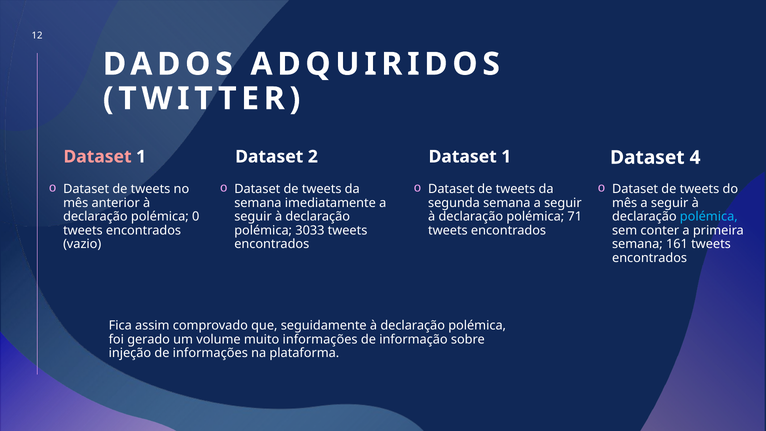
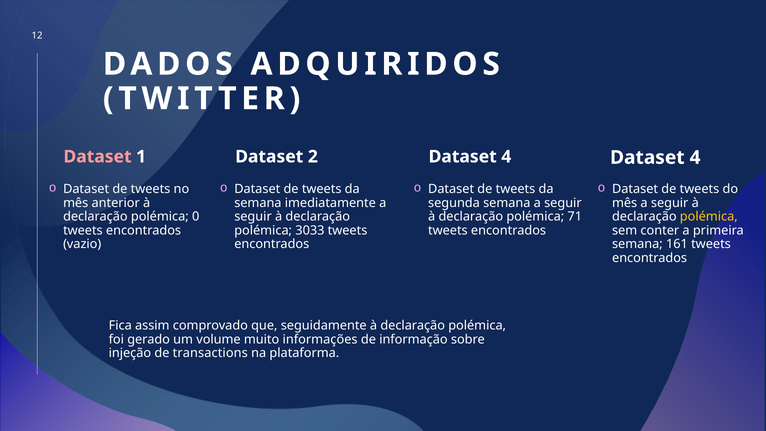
1: 1 -> 4 (506, 157)
polémica colour: light blue -> yellow (709, 217)
de informações: informações -> transactions (210, 353)
